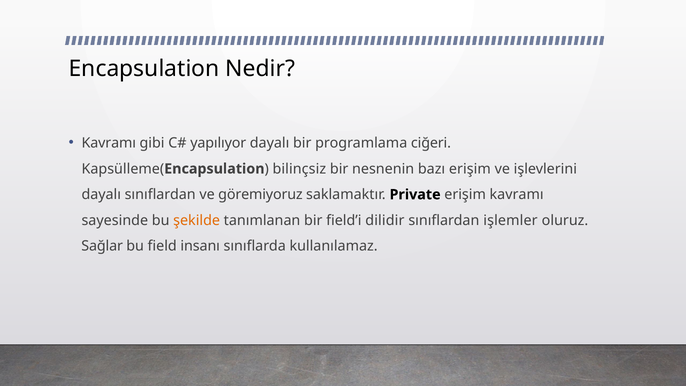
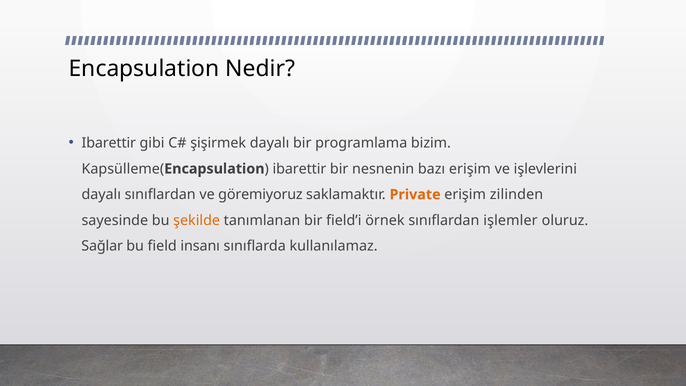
Kavramı: Kavramı -> Ibarettir (109, 143)
yapılıyor: yapılıyor -> şişirmek (218, 143)
ciğeri: ciğeri -> bizim (431, 143)
bilinçsiz: bilinçsiz -> ibarettir (299, 169)
Private colour: black -> orange (415, 194)
erişim kavramı: kavramı -> zilinden (517, 194)
dilidir: dilidir -> örnek (385, 220)
